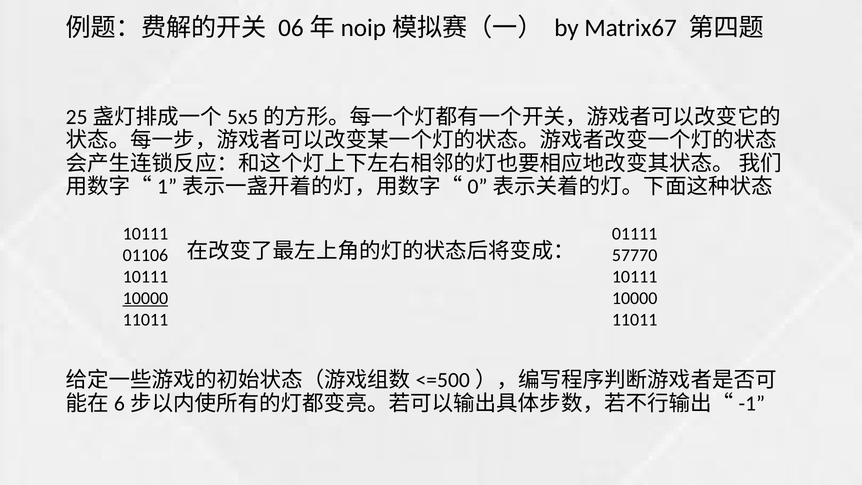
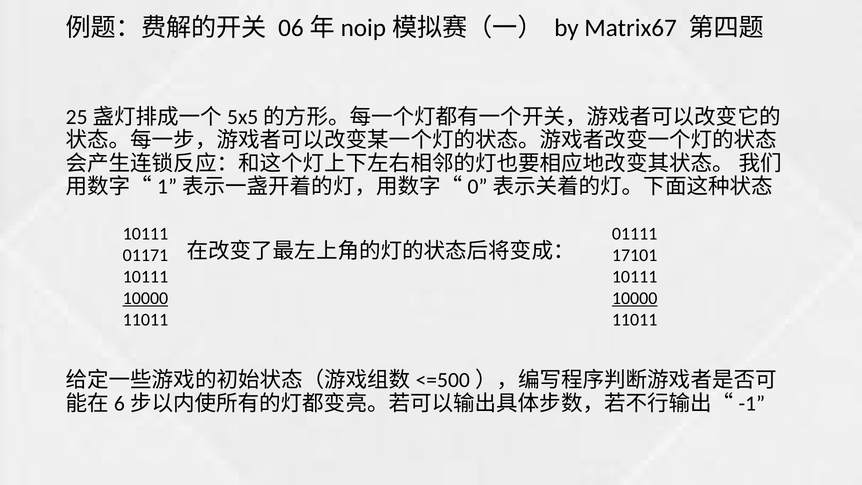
01106: 01106 -> 01171 (145, 255)
57770: 57770 -> 17101 (635, 255)
10000 underline: none -> present (635, 298)
